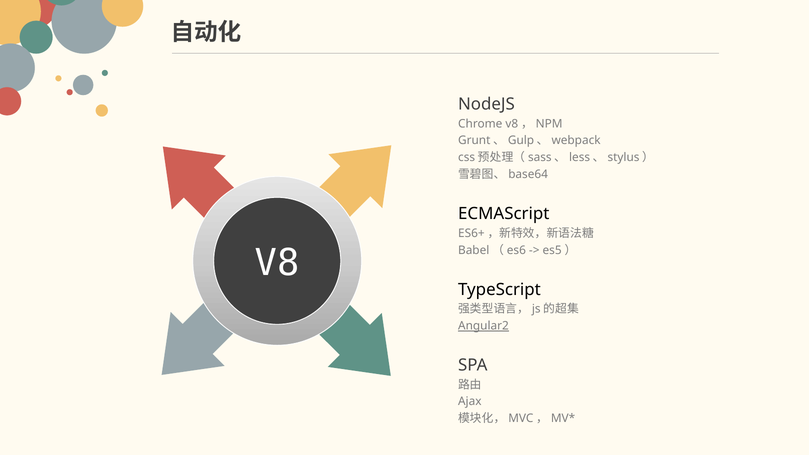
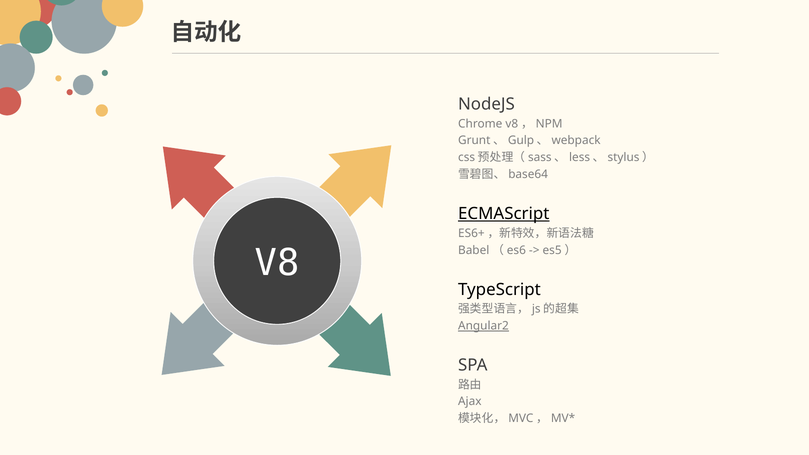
ECMAScript underline: none -> present (504, 214)
